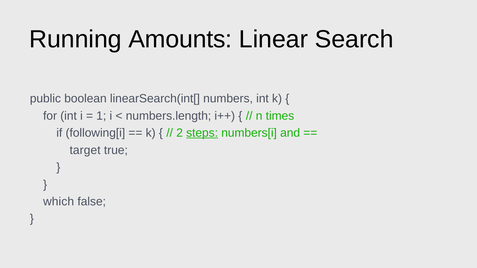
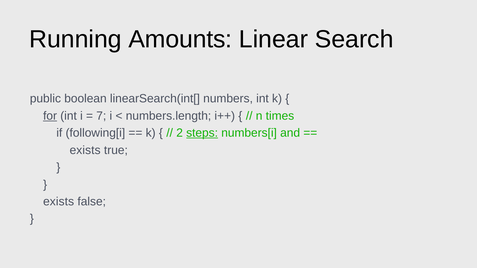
for underline: none -> present (50, 116)
1: 1 -> 7 (101, 116)
target: target -> exists (85, 150)
which: which -> exists (59, 202)
